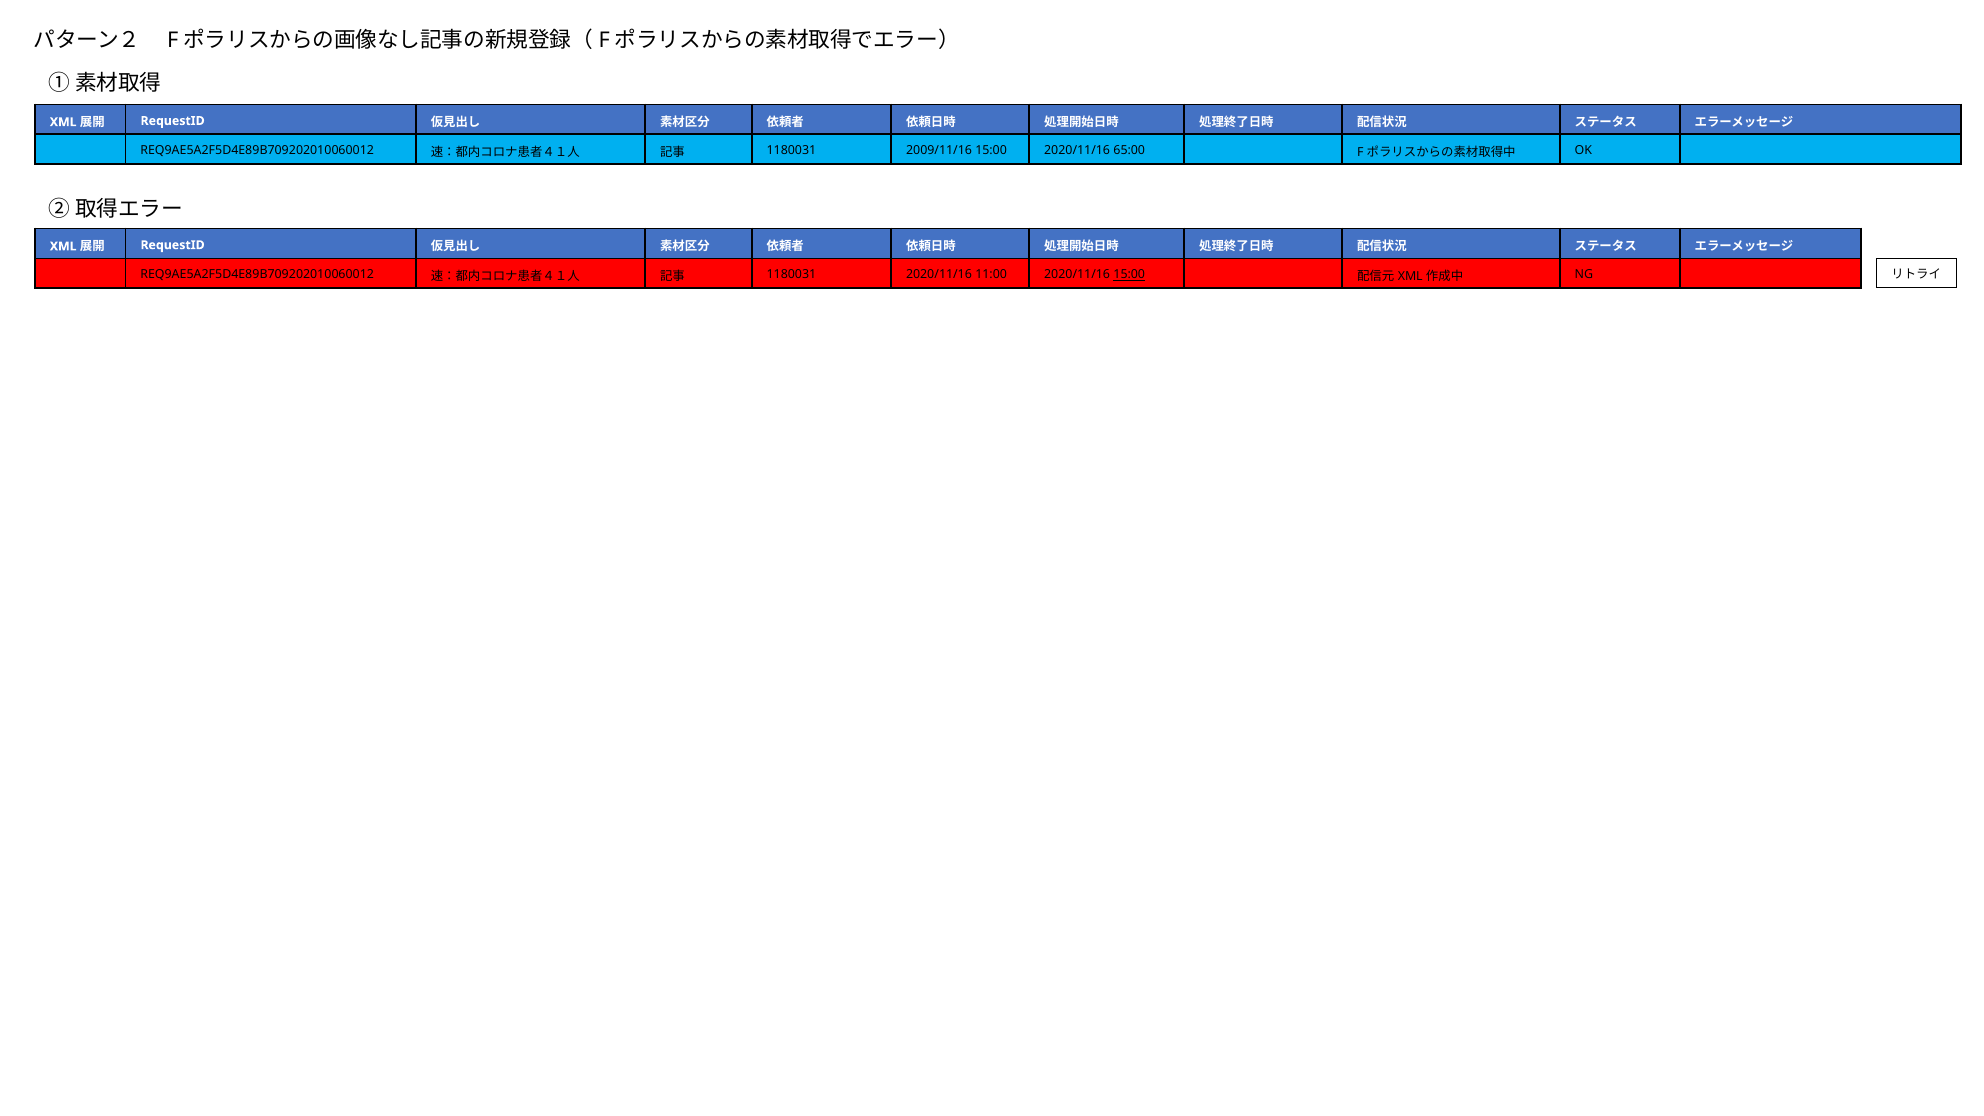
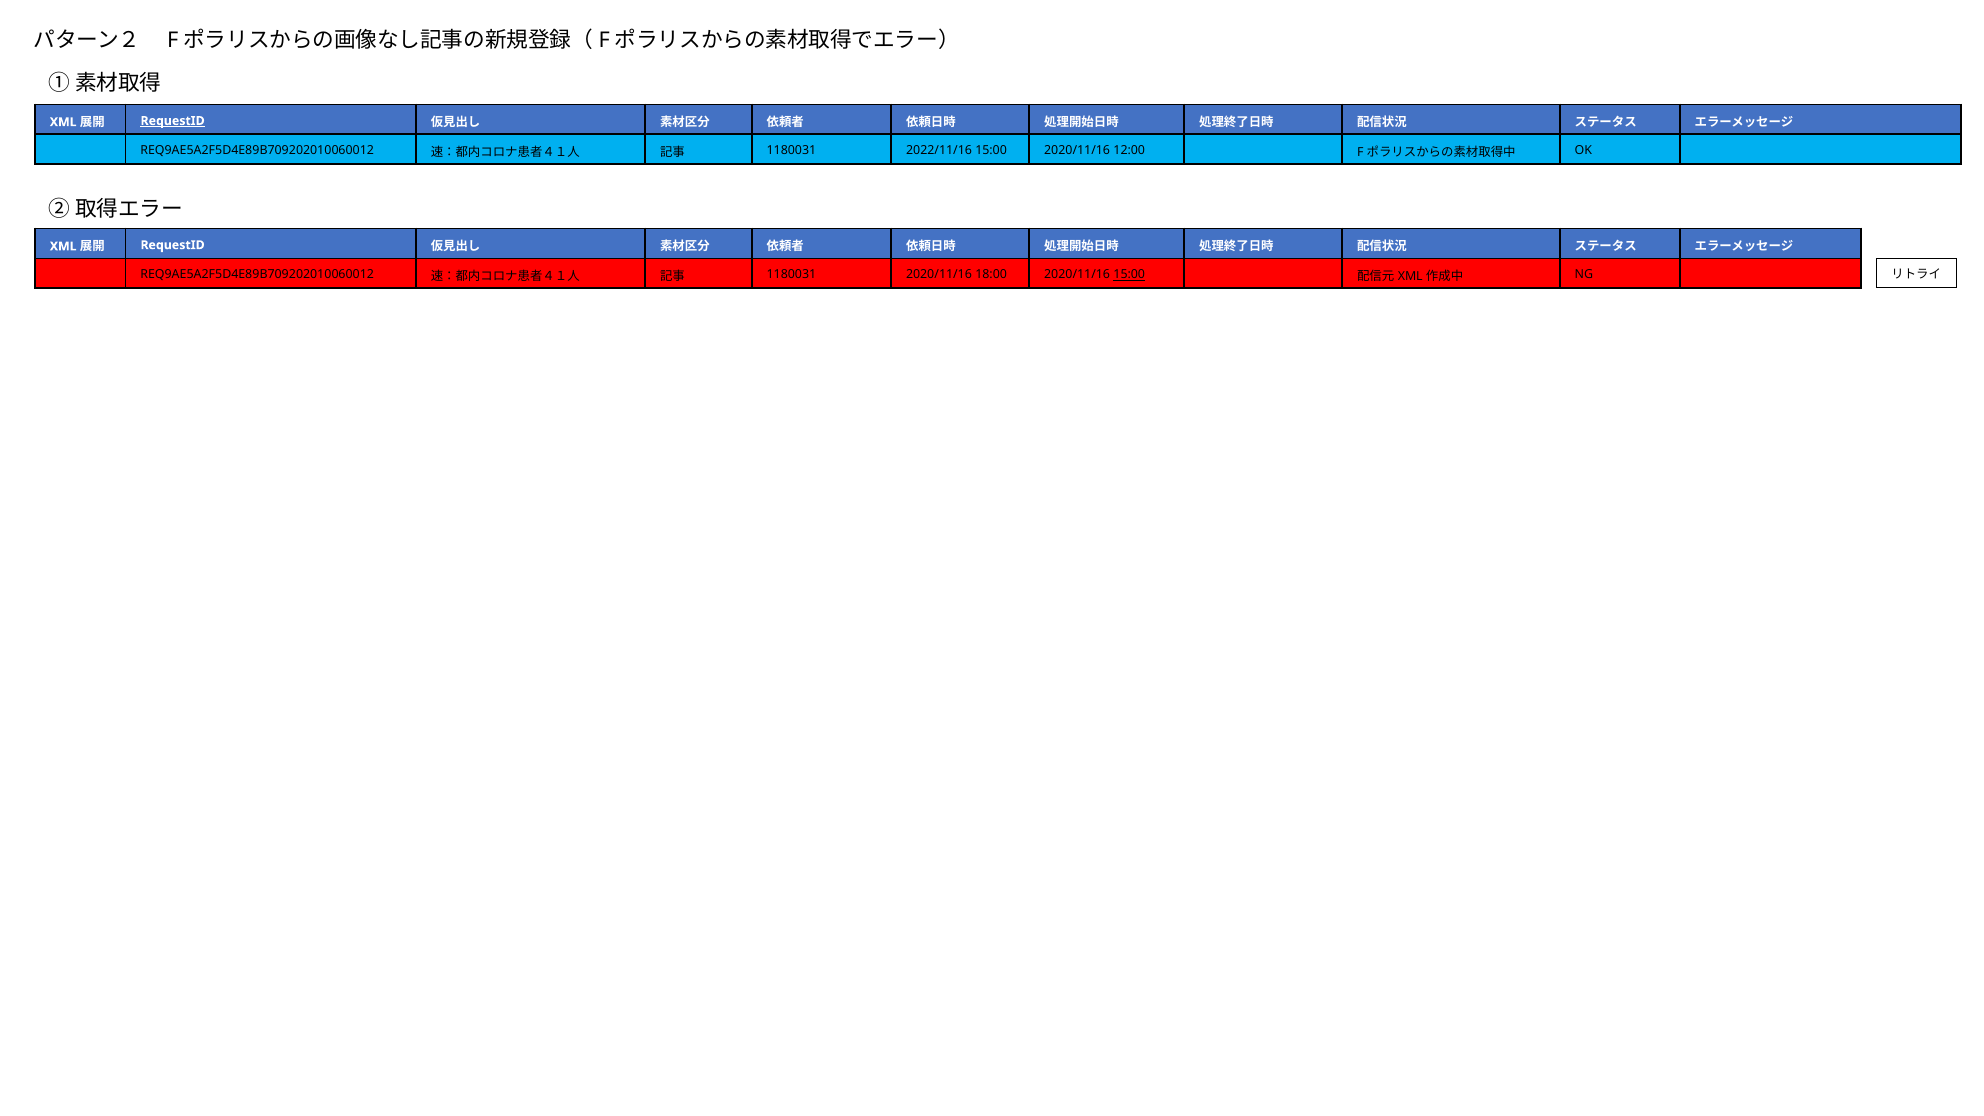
RequestID underline: none -> present (173, 121)
2009/11/16: 2009/11/16 -> 2022/11/16 (939, 151)
65:00: 65:00 -> 12:00 (1129, 151)
11:00: 11:00 -> 18:00 (991, 275)
